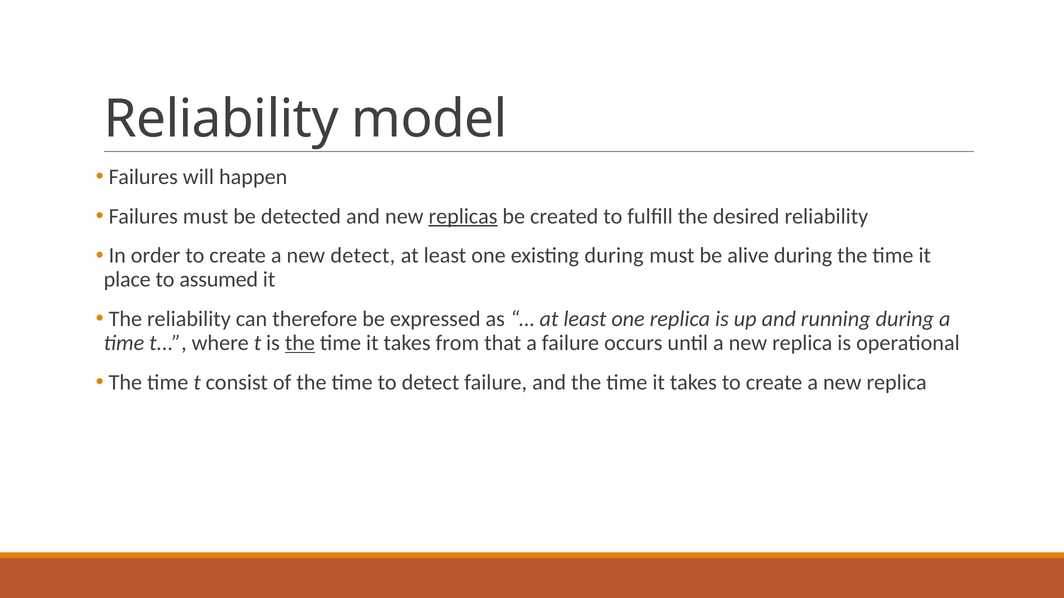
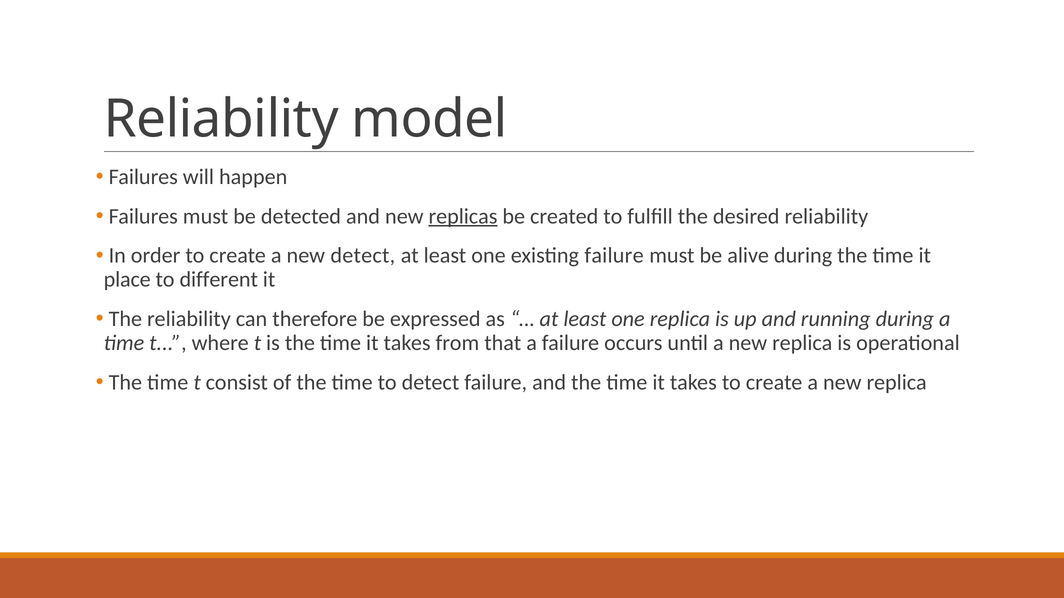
existing during: during -> failure (614, 256)
assumed: assumed -> different (219, 280)
the underline: present -> none (300, 343)
